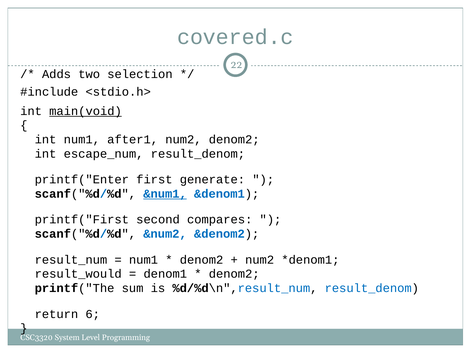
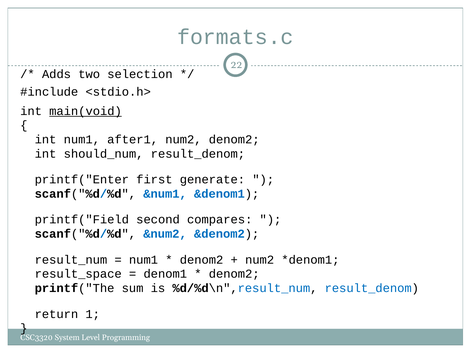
covered.c: covered.c -> formats.c (235, 37)
escape_num: escape_num -> should_num (104, 154)
&num1 underline: present -> none (165, 194)
printf("First: printf("First -> printf("Field (82, 220)
result_would: result_would -> result_space (78, 274)
6: 6 -> 1 (93, 314)
